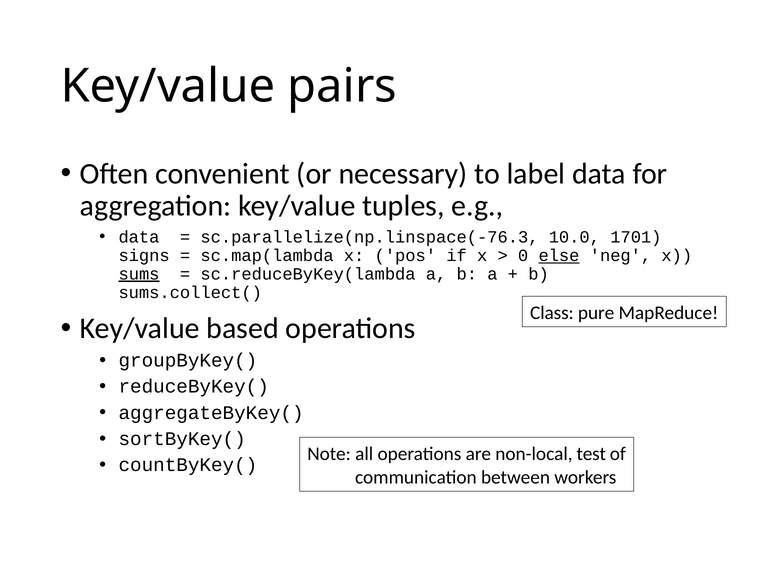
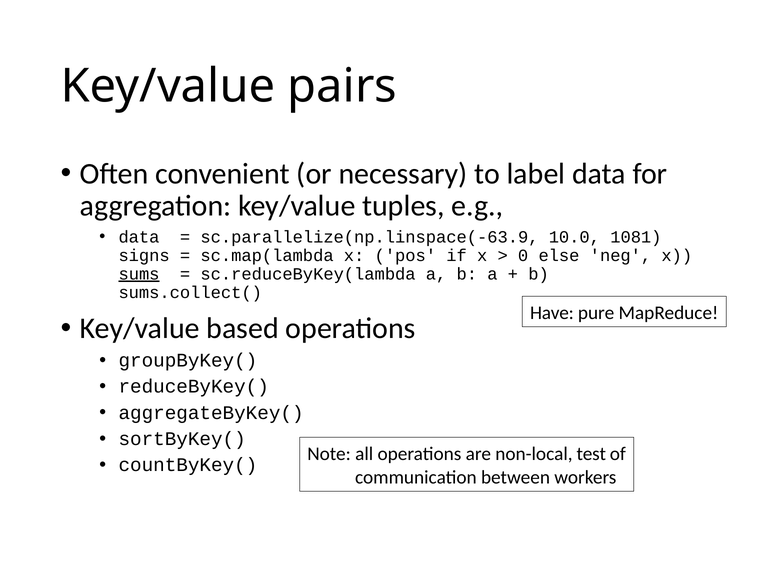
sc.parallelize(np.linspace(-76.3: sc.parallelize(np.linspace(-76.3 -> sc.parallelize(np.linspace(-63.9 (369, 237)
1701: 1701 -> 1081 (636, 237)
else underline: present -> none (559, 256)
Class: Class -> Have (552, 313)
